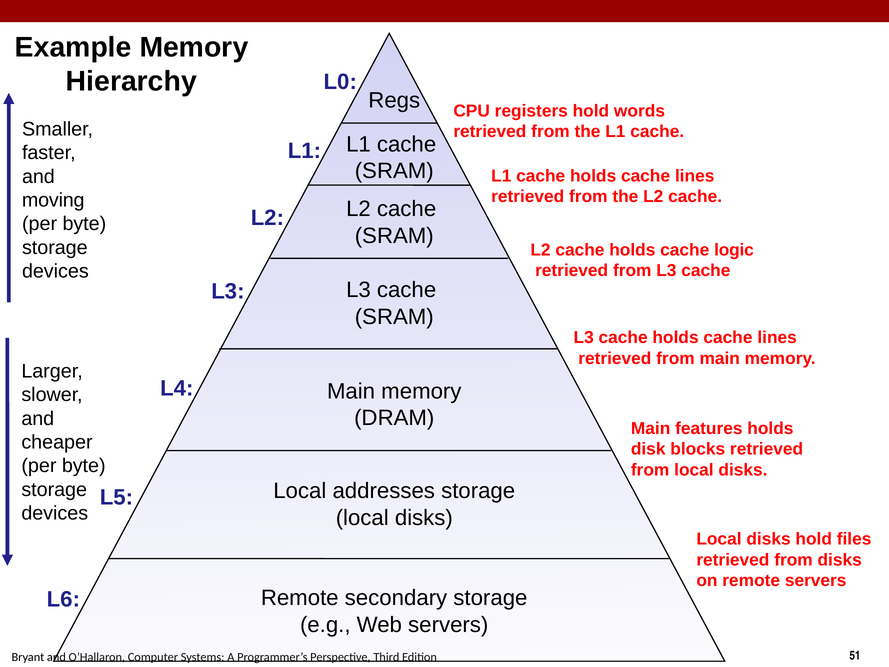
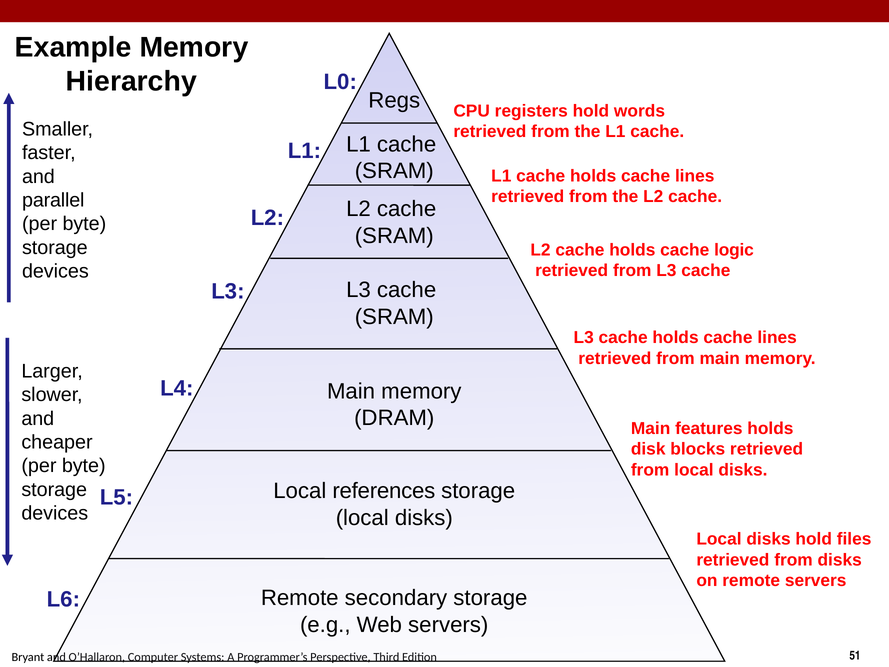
moving: moving -> parallel (53, 200)
addresses: addresses -> references (384, 491)
